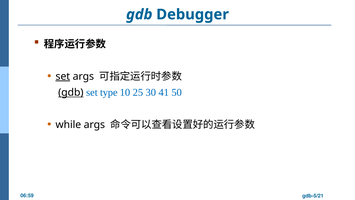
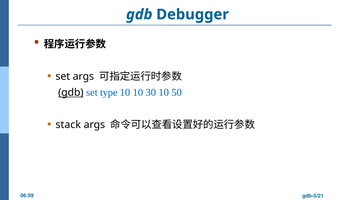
set underline: present -> none (63, 76)
10 25: 25 -> 10 (138, 92)
30 41: 41 -> 10 (164, 92)
while: while -> stack (68, 124)
